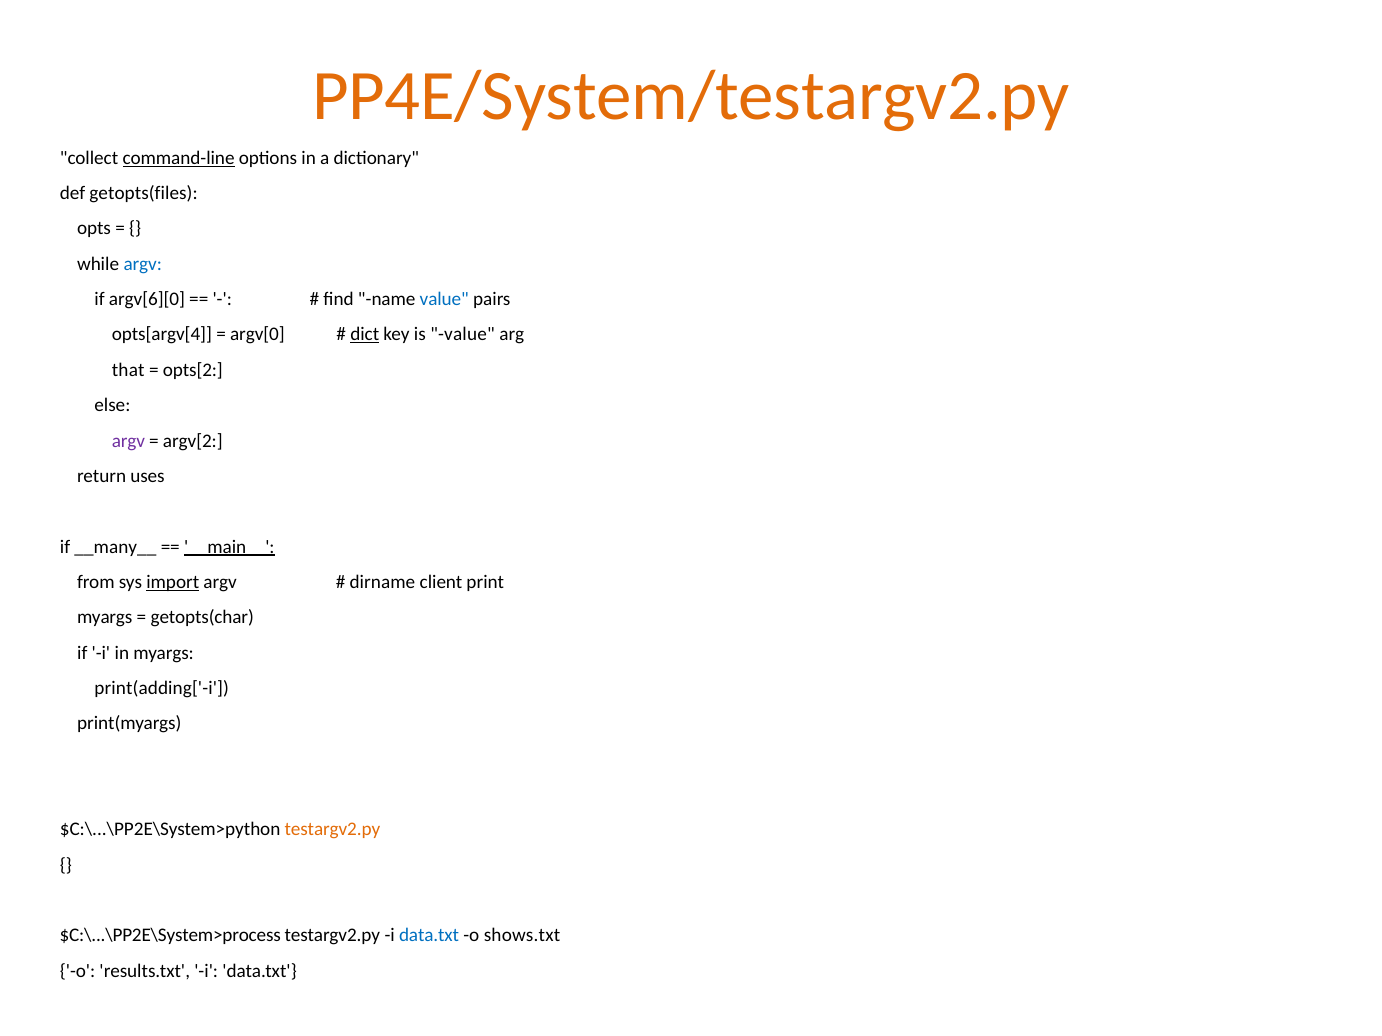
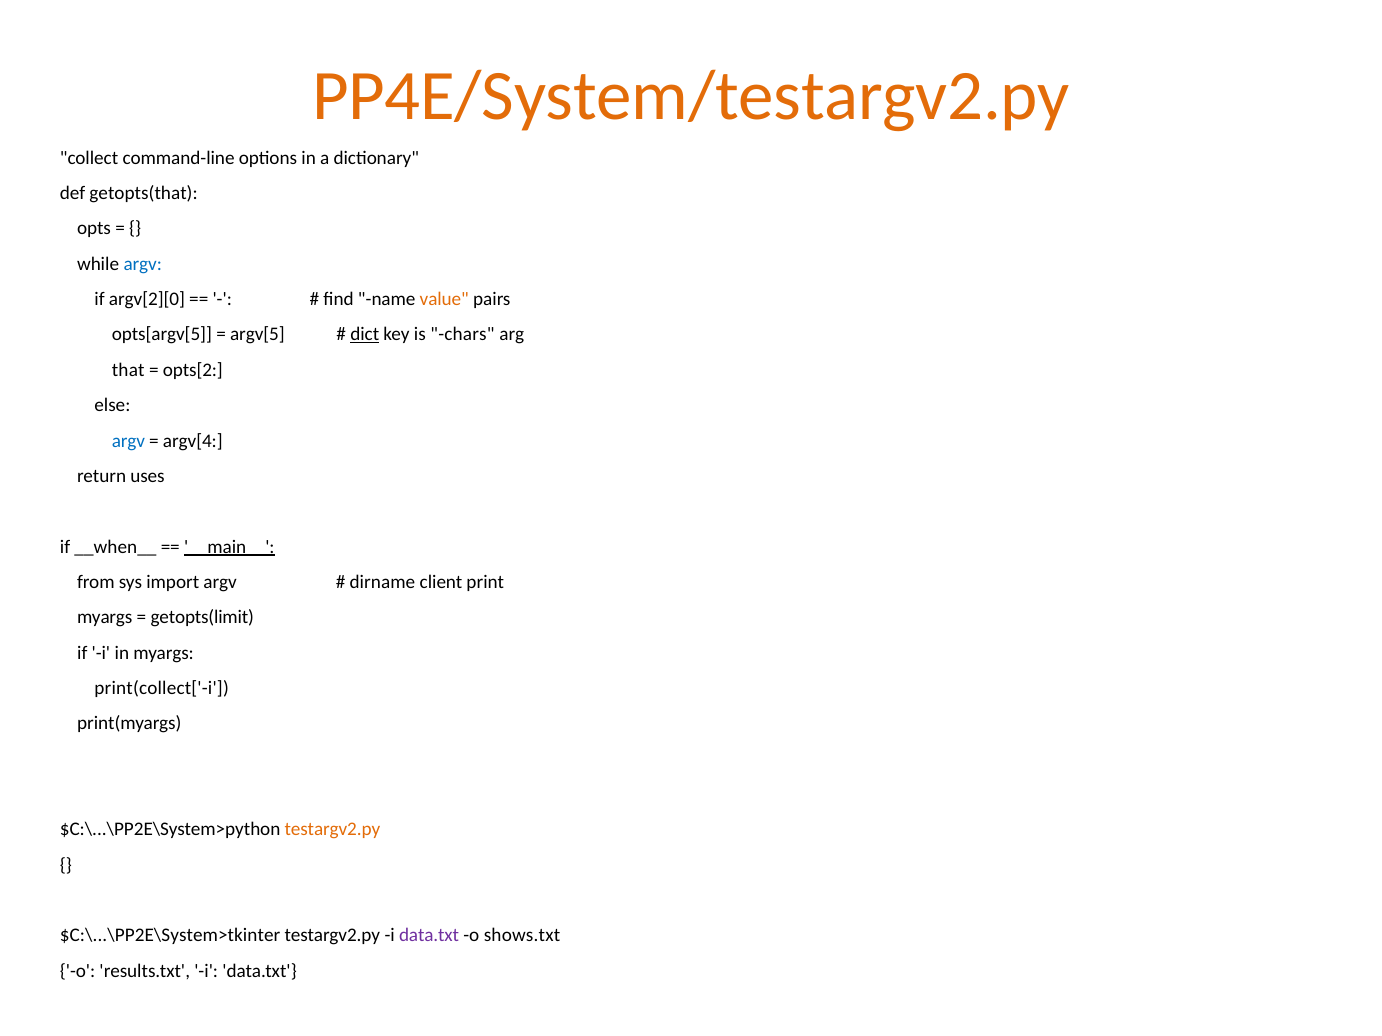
command-line underline: present -> none (179, 158)
getopts(files: getopts(files -> getopts(that (144, 193)
argv[6][0: argv[6][0 -> argv[2][0 (147, 299)
value colour: blue -> orange (444, 299)
opts[argv[4: opts[argv[4 -> opts[argv[5 (162, 335)
argv[0: argv[0 -> argv[5 (257, 335)
is value: value -> chars (463, 335)
argv colour: purple -> blue (128, 441)
argv[2: argv[2 -> argv[4 (193, 441)
__many__: __many__ -> __when__ (115, 547)
import underline: present -> none (173, 582)
getopts(char: getopts(char -> getopts(limit (202, 618)
print(adding['-i: print(adding['-i -> print(collect['-i (162, 688)
$C:\...\PP2E\System>process: $C:\...\PP2E\System>process -> $C:\...\PP2E\System>tkinter (170, 936)
data.txt colour: blue -> purple (429, 936)
